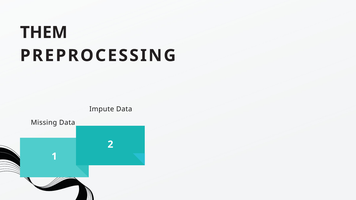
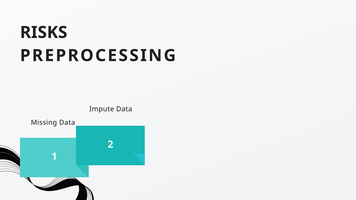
THEM: THEM -> RISKS (44, 32)
